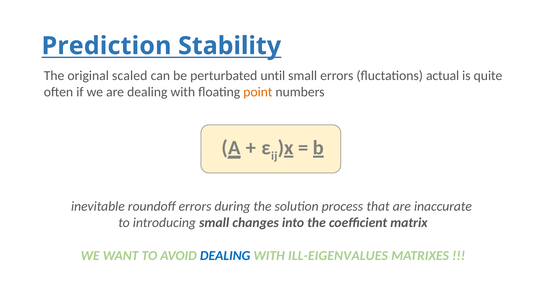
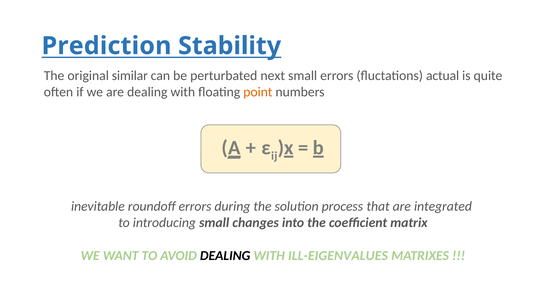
scaled: scaled -> similar (130, 76)
until: until -> next (273, 76)
inaccurate: inaccurate -> integrated (443, 207)
DEALING colour: blue -> black (225, 256)
